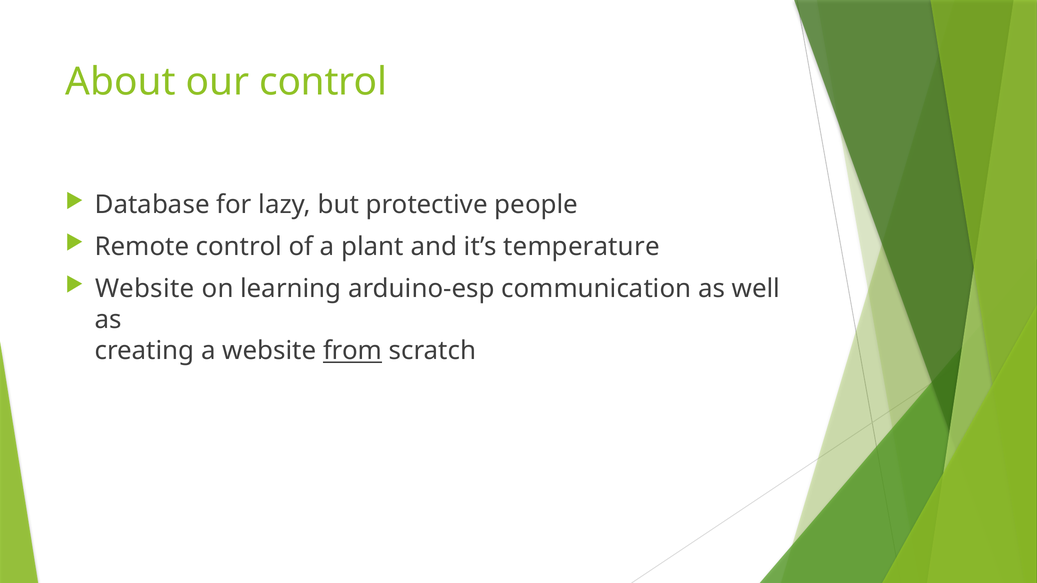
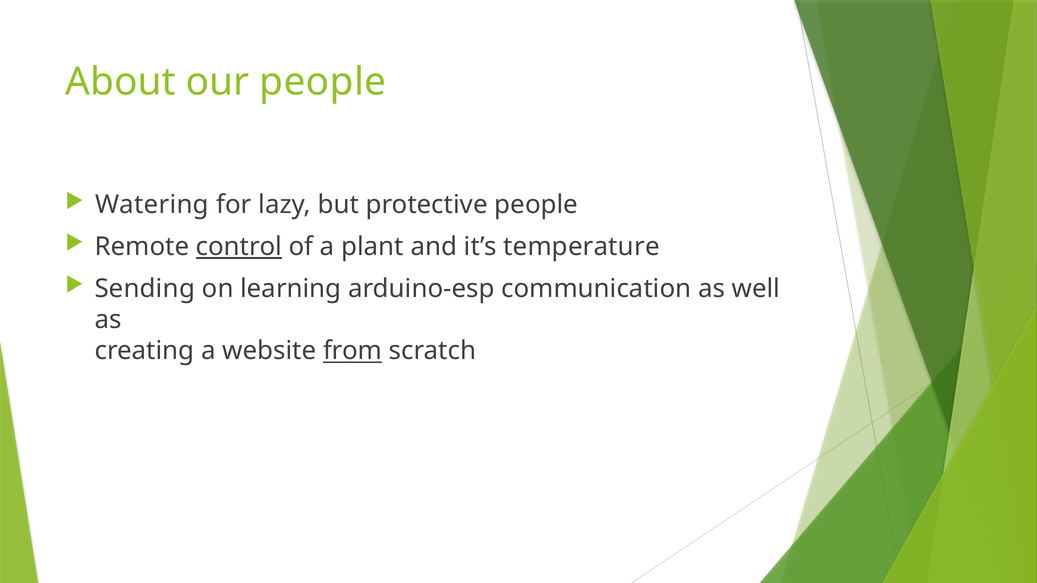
our control: control -> people (323, 82)
Database: Database -> Watering (152, 205)
control underline: none -> present (239, 247)
Website: Website -> Sending (145, 289)
